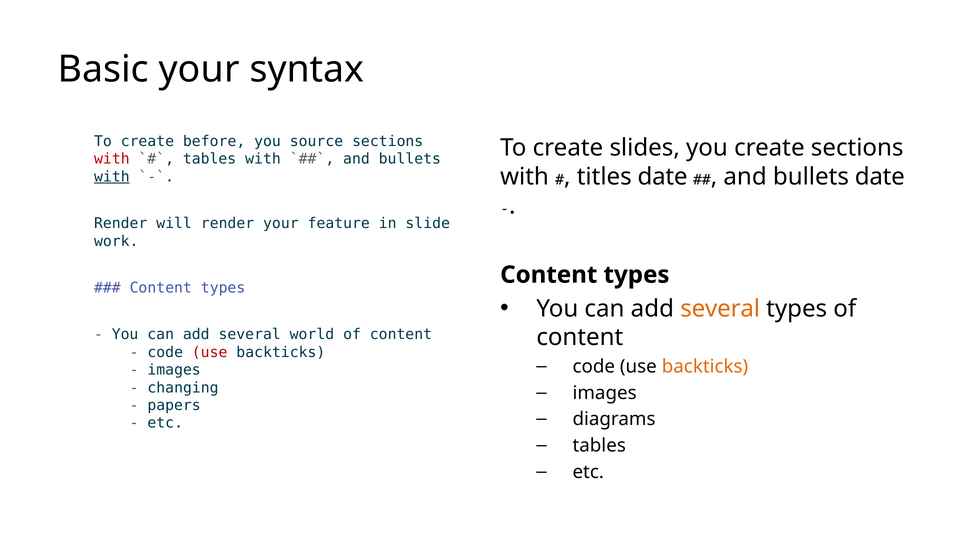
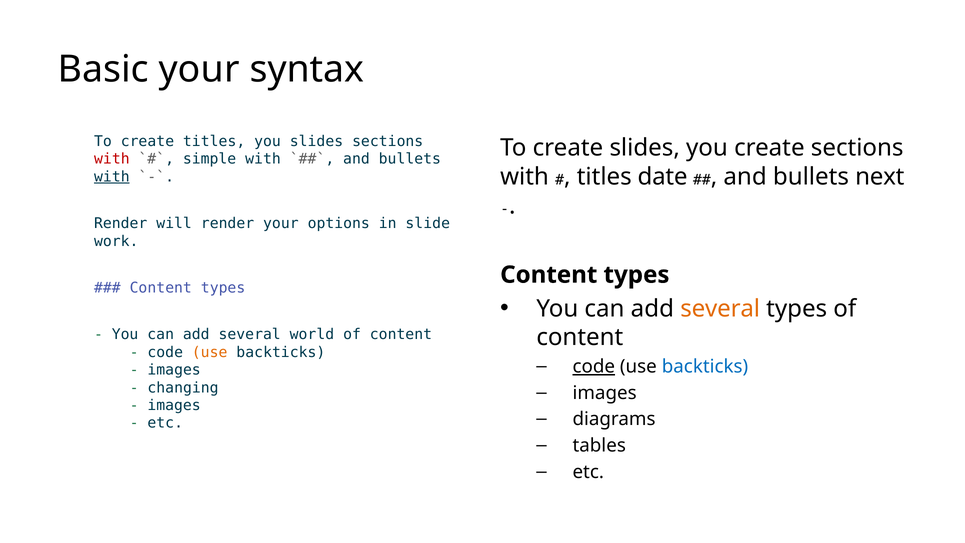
create before: before -> titles (214, 141)
you source: source -> slides (316, 141)
tables: tables -> simple (210, 159)
bullets date: date -> next (880, 177)
feature: feature -> options (339, 223)
use colour: red -> orange (210, 352)
code underline: none -> present (594, 367)
backticks colour: orange -> blue (705, 367)
papers: papers -> images (174, 405)
